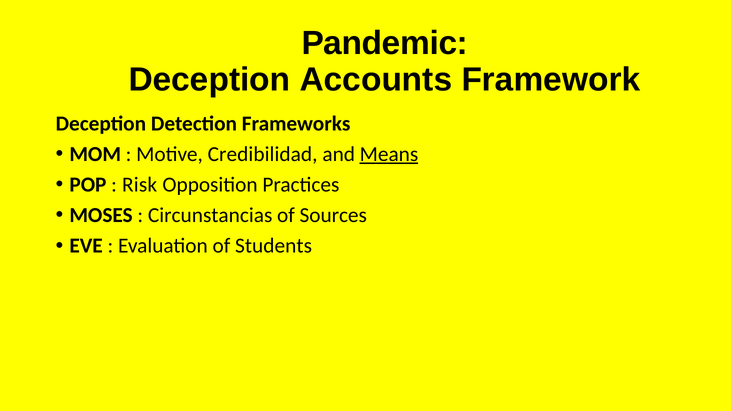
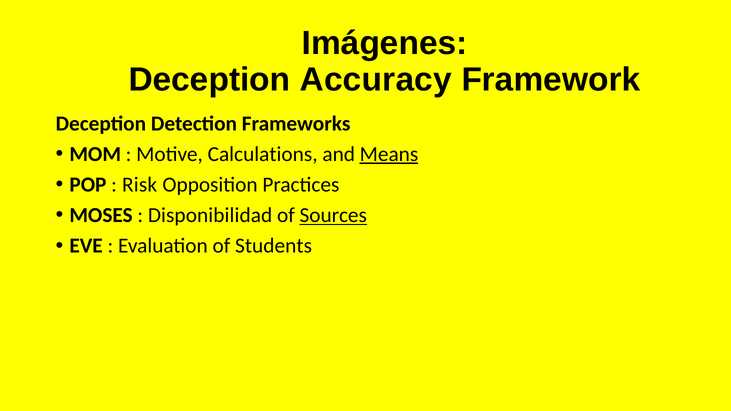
Pandemic: Pandemic -> Imágenes (385, 43)
Accounts: Accounts -> Accuracy (376, 79)
Credibilidad: Credibilidad -> Calculations (263, 154)
Circunstancias: Circunstancias -> Disponibilidad (210, 215)
Sources underline: none -> present (333, 215)
